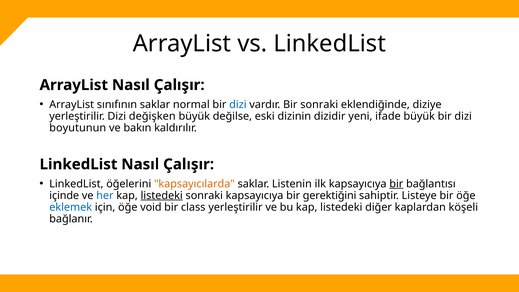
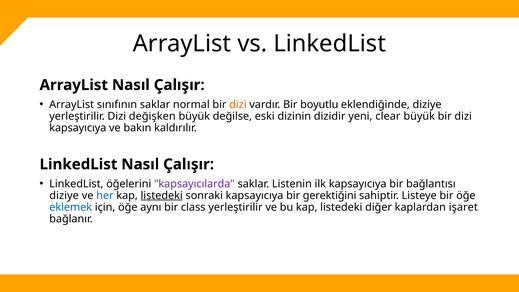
dizi colour: blue -> orange (238, 104)
Bir sonraki: sonraki -> boyutlu (319, 104)
ifade: ifade -> clear (388, 116)
boyutunun: boyutunun -> kapsayıcıya (78, 128)
kapsayıcılarda colour: orange -> purple (194, 184)
bir underline: present -> none (396, 184)
içinde: içinde -> diziye (64, 195)
void: void -> aynı (151, 207)
köşeli: köşeli -> işaret (463, 207)
